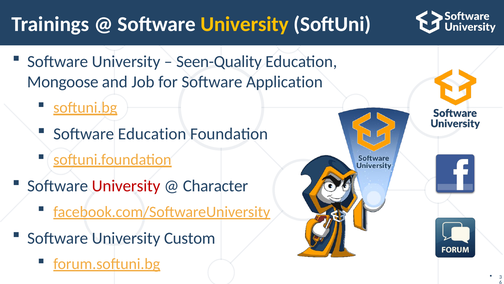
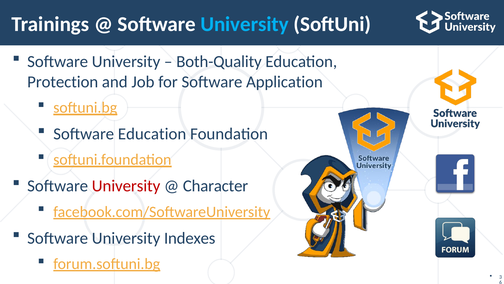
University colour: yellow -> light blue (244, 24)
Seen-Quality: Seen-Quality -> Both-Quality (219, 61)
Mongoose: Mongoose -> Protection (63, 82)
Custom: Custom -> Indexes (190, 238)
